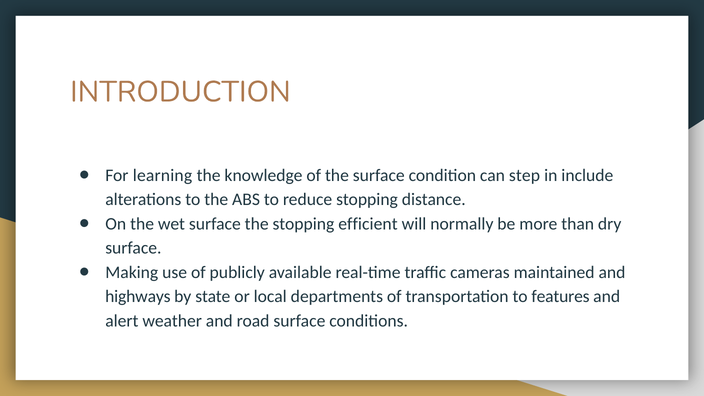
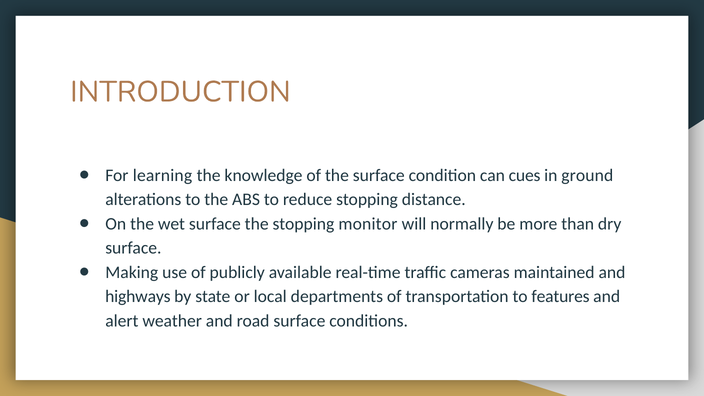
step: step -> cues (525, 175)
include: include -> ground (587, 175)
efficient: efficient -> monitor (368, 224)
